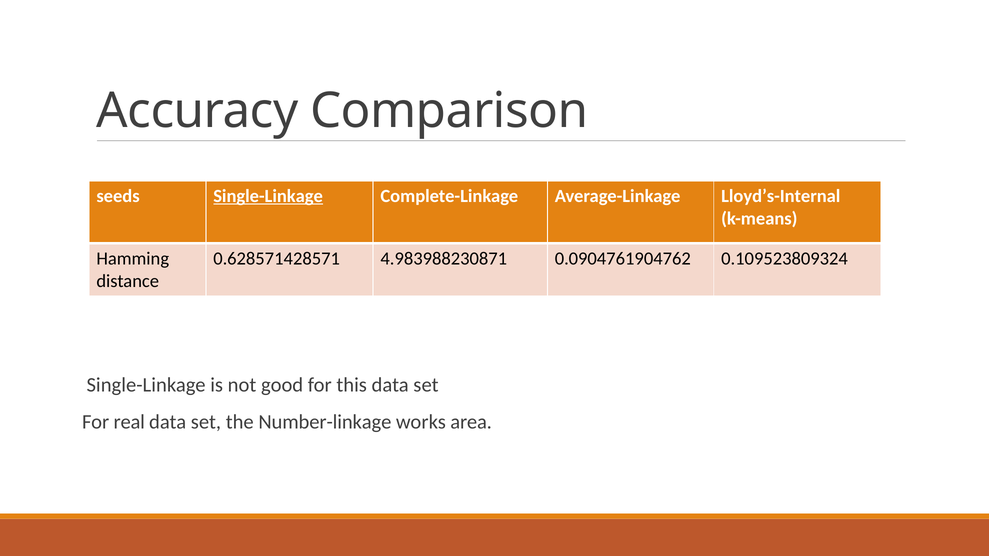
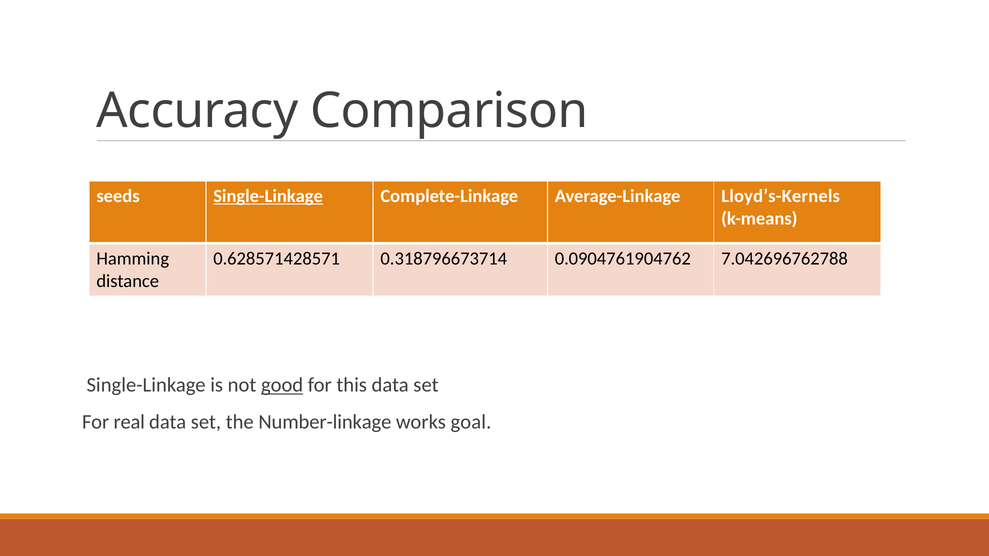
Lloyd’s-Internal: Lloyd’s-Internal -> Lloyd’s-Kernels (781, 196)
4.983988230871: 4.983988230871 -> 0.318796673714 (444, 259)
0.109523809324: 0.109523809324 -> 7.042696762788 (785, 259)
good underline: none -> present (282, 385)
area: area -> goal (471, 422)
